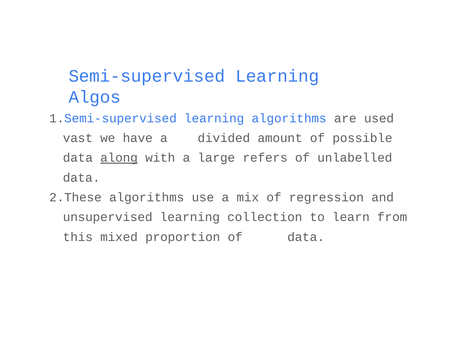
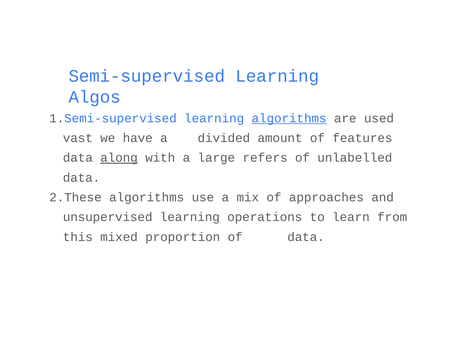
algorithms underline: none -> present (289, 118)
possible: possible -> features (362, 138)
regression: regression -> approaches (326, 197)
collection: collection -> operations (265, 217)
